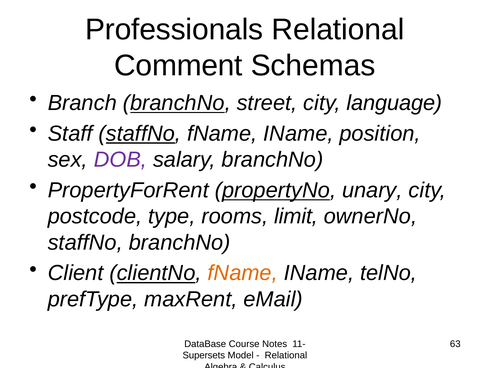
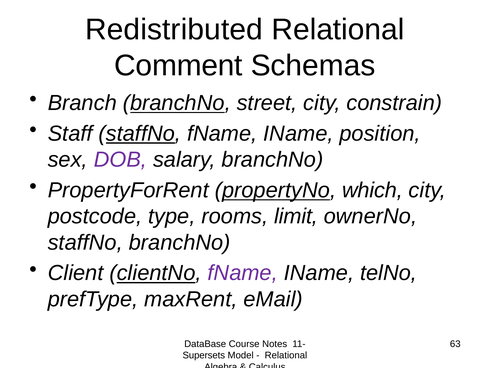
Professionals: Professionals -> Redistributed (174, 29)
language: language -> constrain (394, 103)
unary: unary -> which (372, 190)
fName colour: orange -> purple (243, 273)
